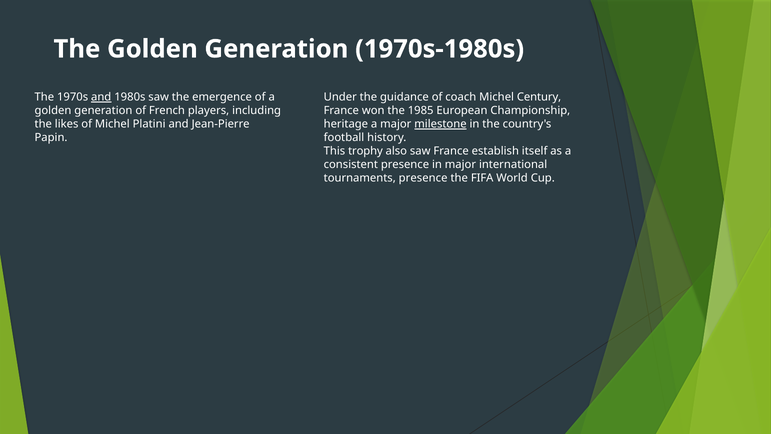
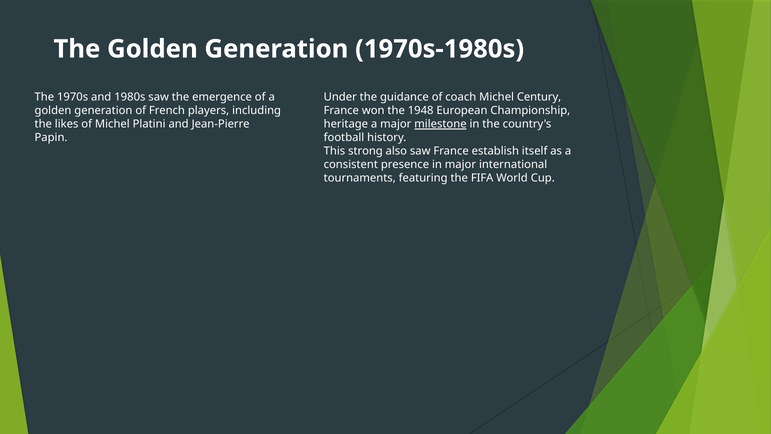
and underline: present -> none (101, 97)
1985: 1985 -> 1948 (421, 111)
trophy: trophy -> strong (365, 151)
tournaments presence: presence -> featuring (423, 178)
